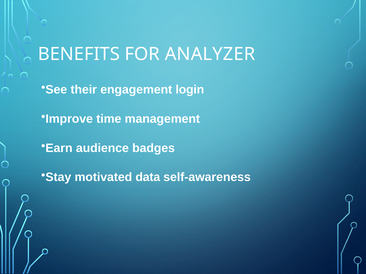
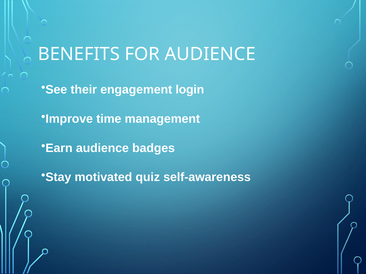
FOR ANALYZER: ANALYZER -> AUDIENCE (210, 54)
data: data -> quiz (148, 178)
